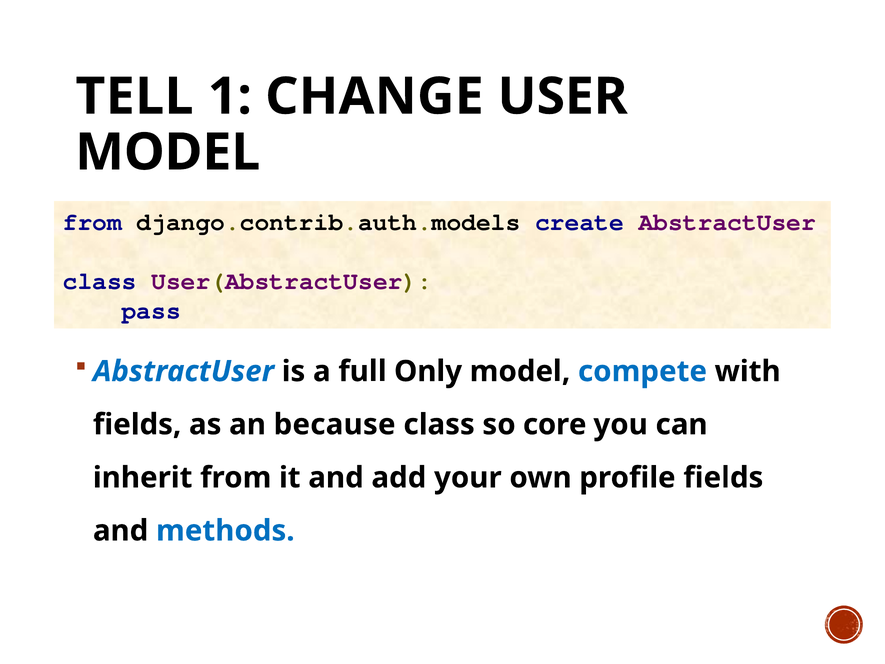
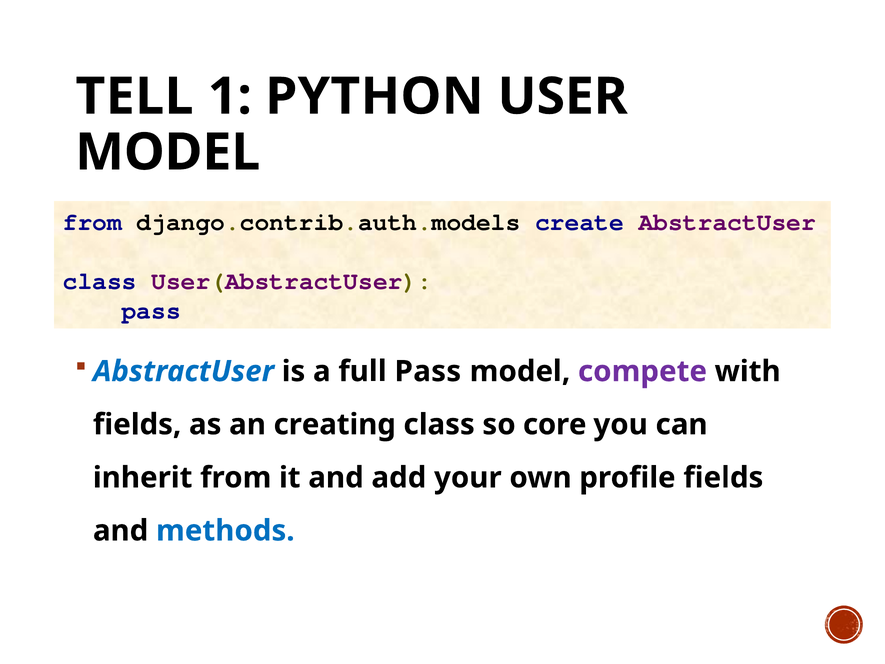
CHANGE: CHANGE -> PYTHON (374, 97)
full Only: Only -> Pass (428, 371)
compete colour: blue -> purple (642, 371)
because: because -> creating (335, 424)
